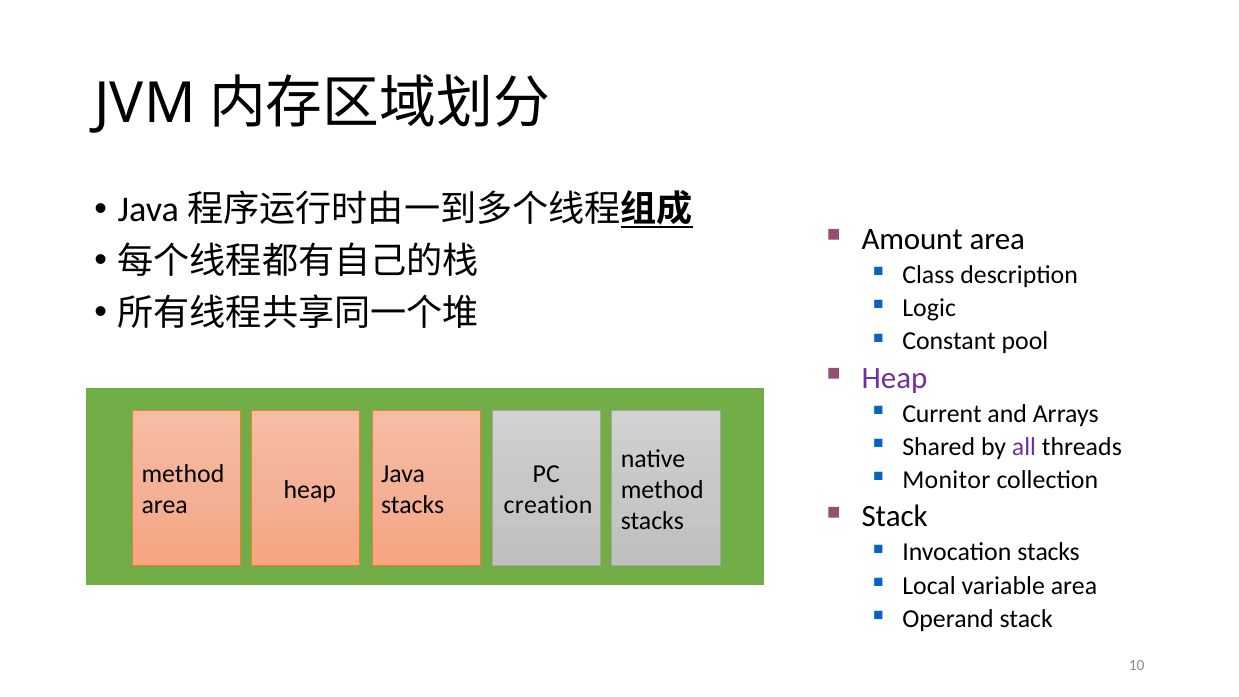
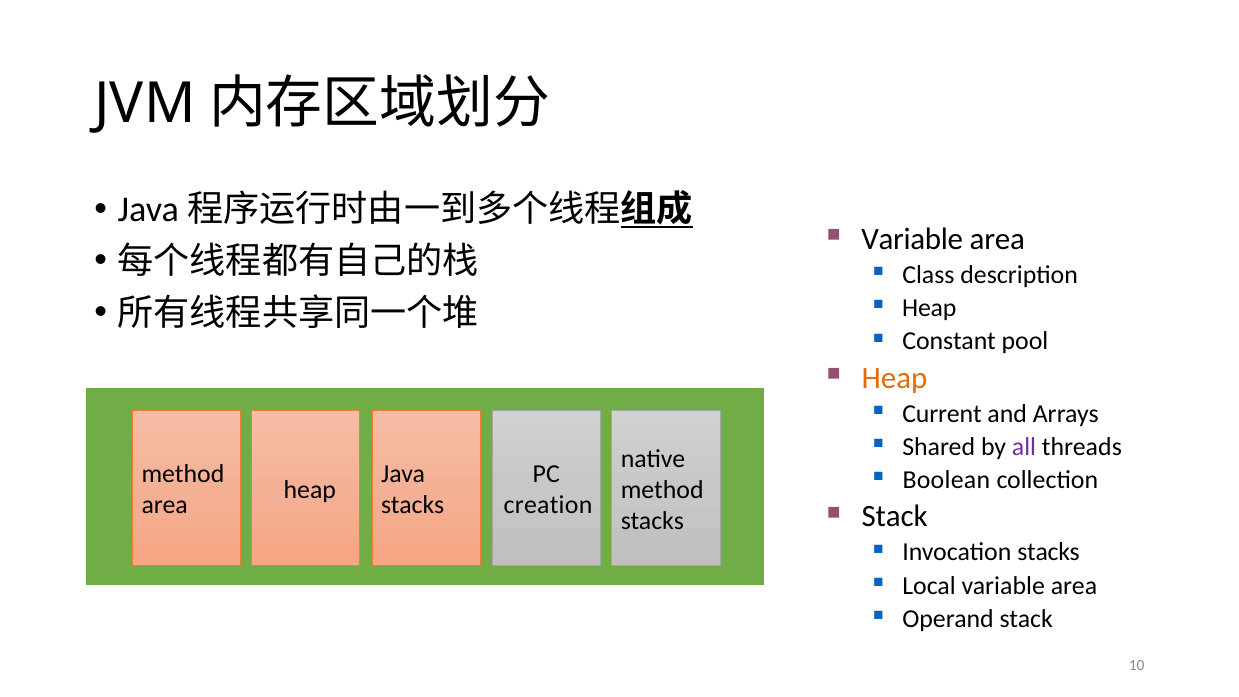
Amount: Amount -> Variable (912, 239)
Logic: Logic -> Heap (929, 308)
Heap colour: purple -> orange (894, 378)
Monitor: Monitor -> Boolean (946, 480)
